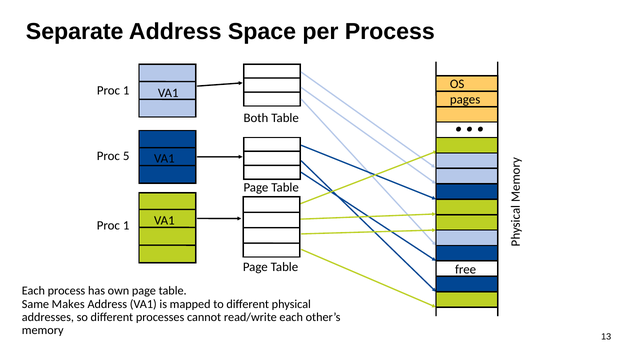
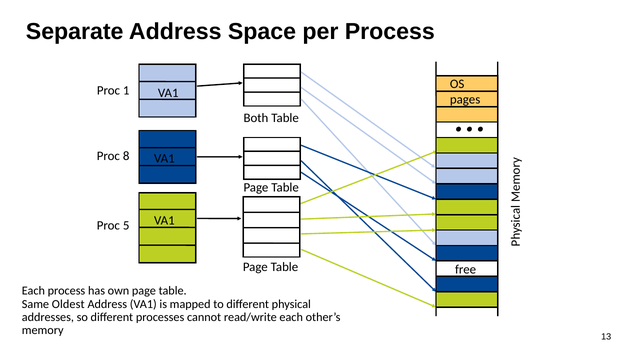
5: 5 -> 8 (126, 156)
1: 1 -> 5 (126, 226)
Makes: Makes -> Oldest (68, 304)
